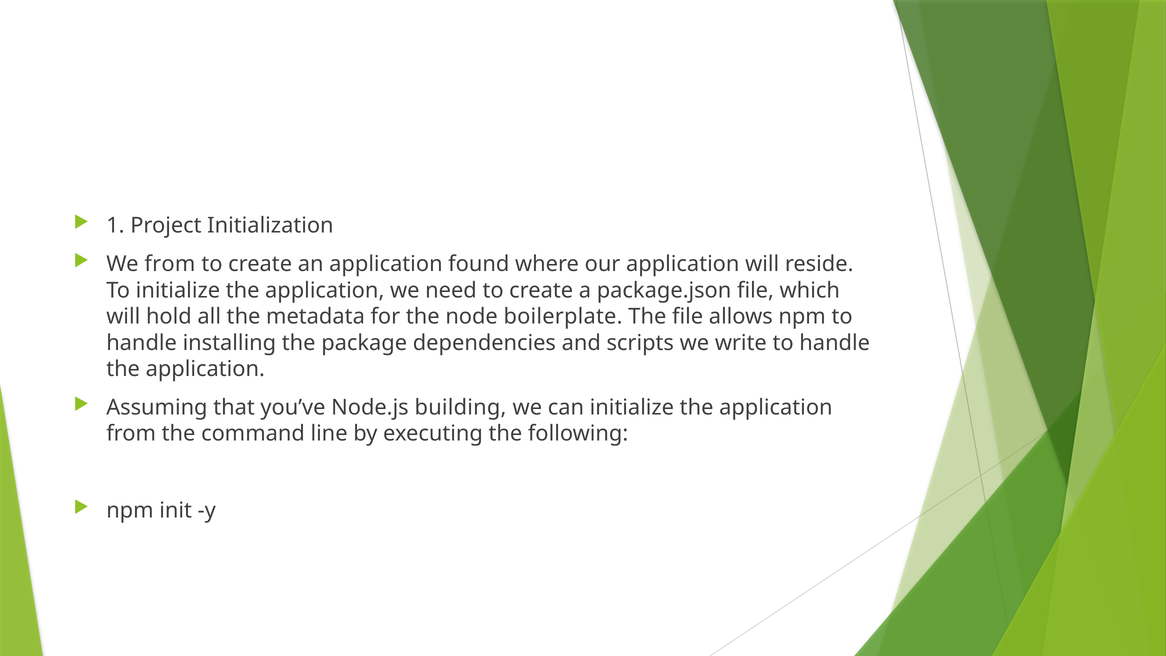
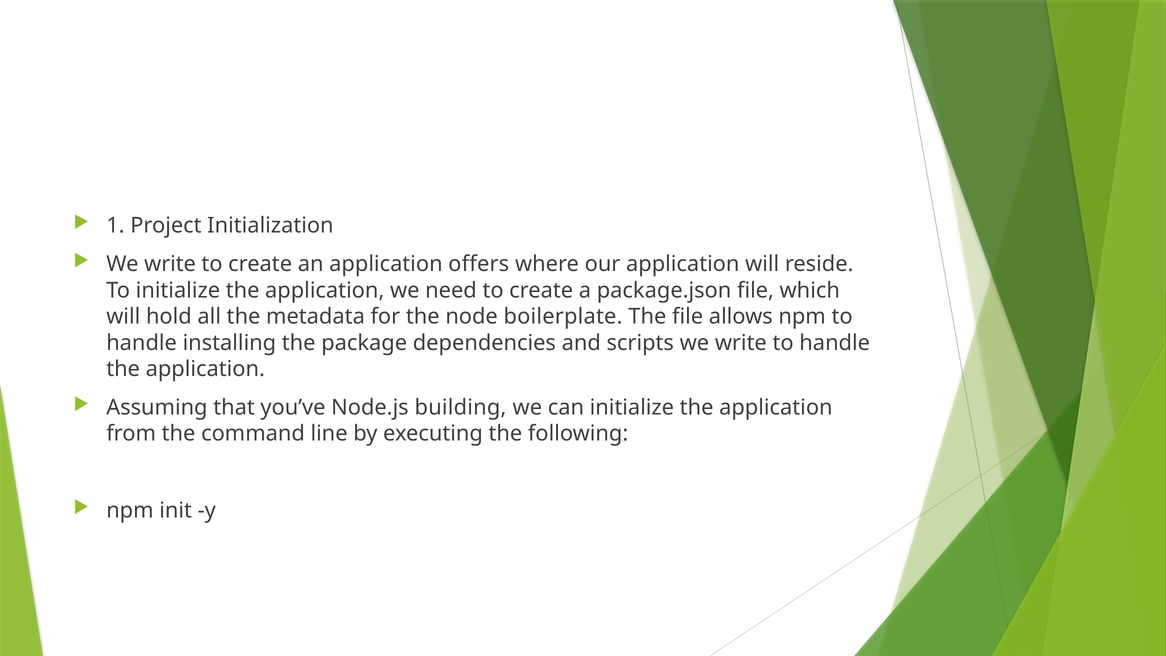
from: from -> write (170, 264)
found: found -> offers (479, 264)
